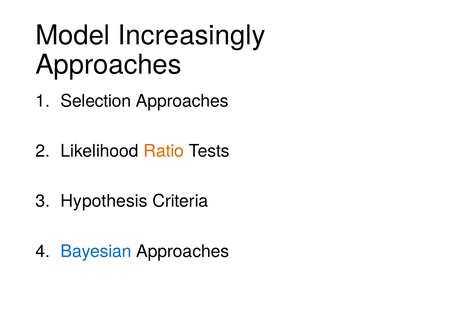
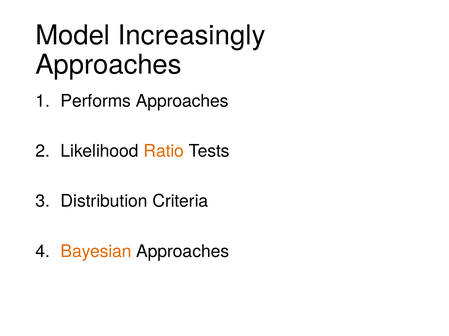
Selection: Selection -> Performs (96, 101)
Hypothesis: Hypothesis -> Distribution (104, 202)
Bayesian colour: blue -> orange (96, 252)
